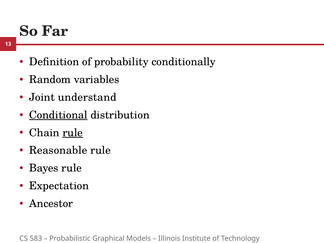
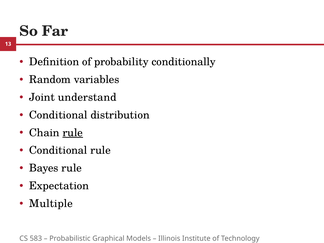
Conditional underline: present -> none (58, 115)
Reasonable: Reasonable -> Conditional (58, 150)
Ancestor: Ancestor -> Multiple (51, 204)
